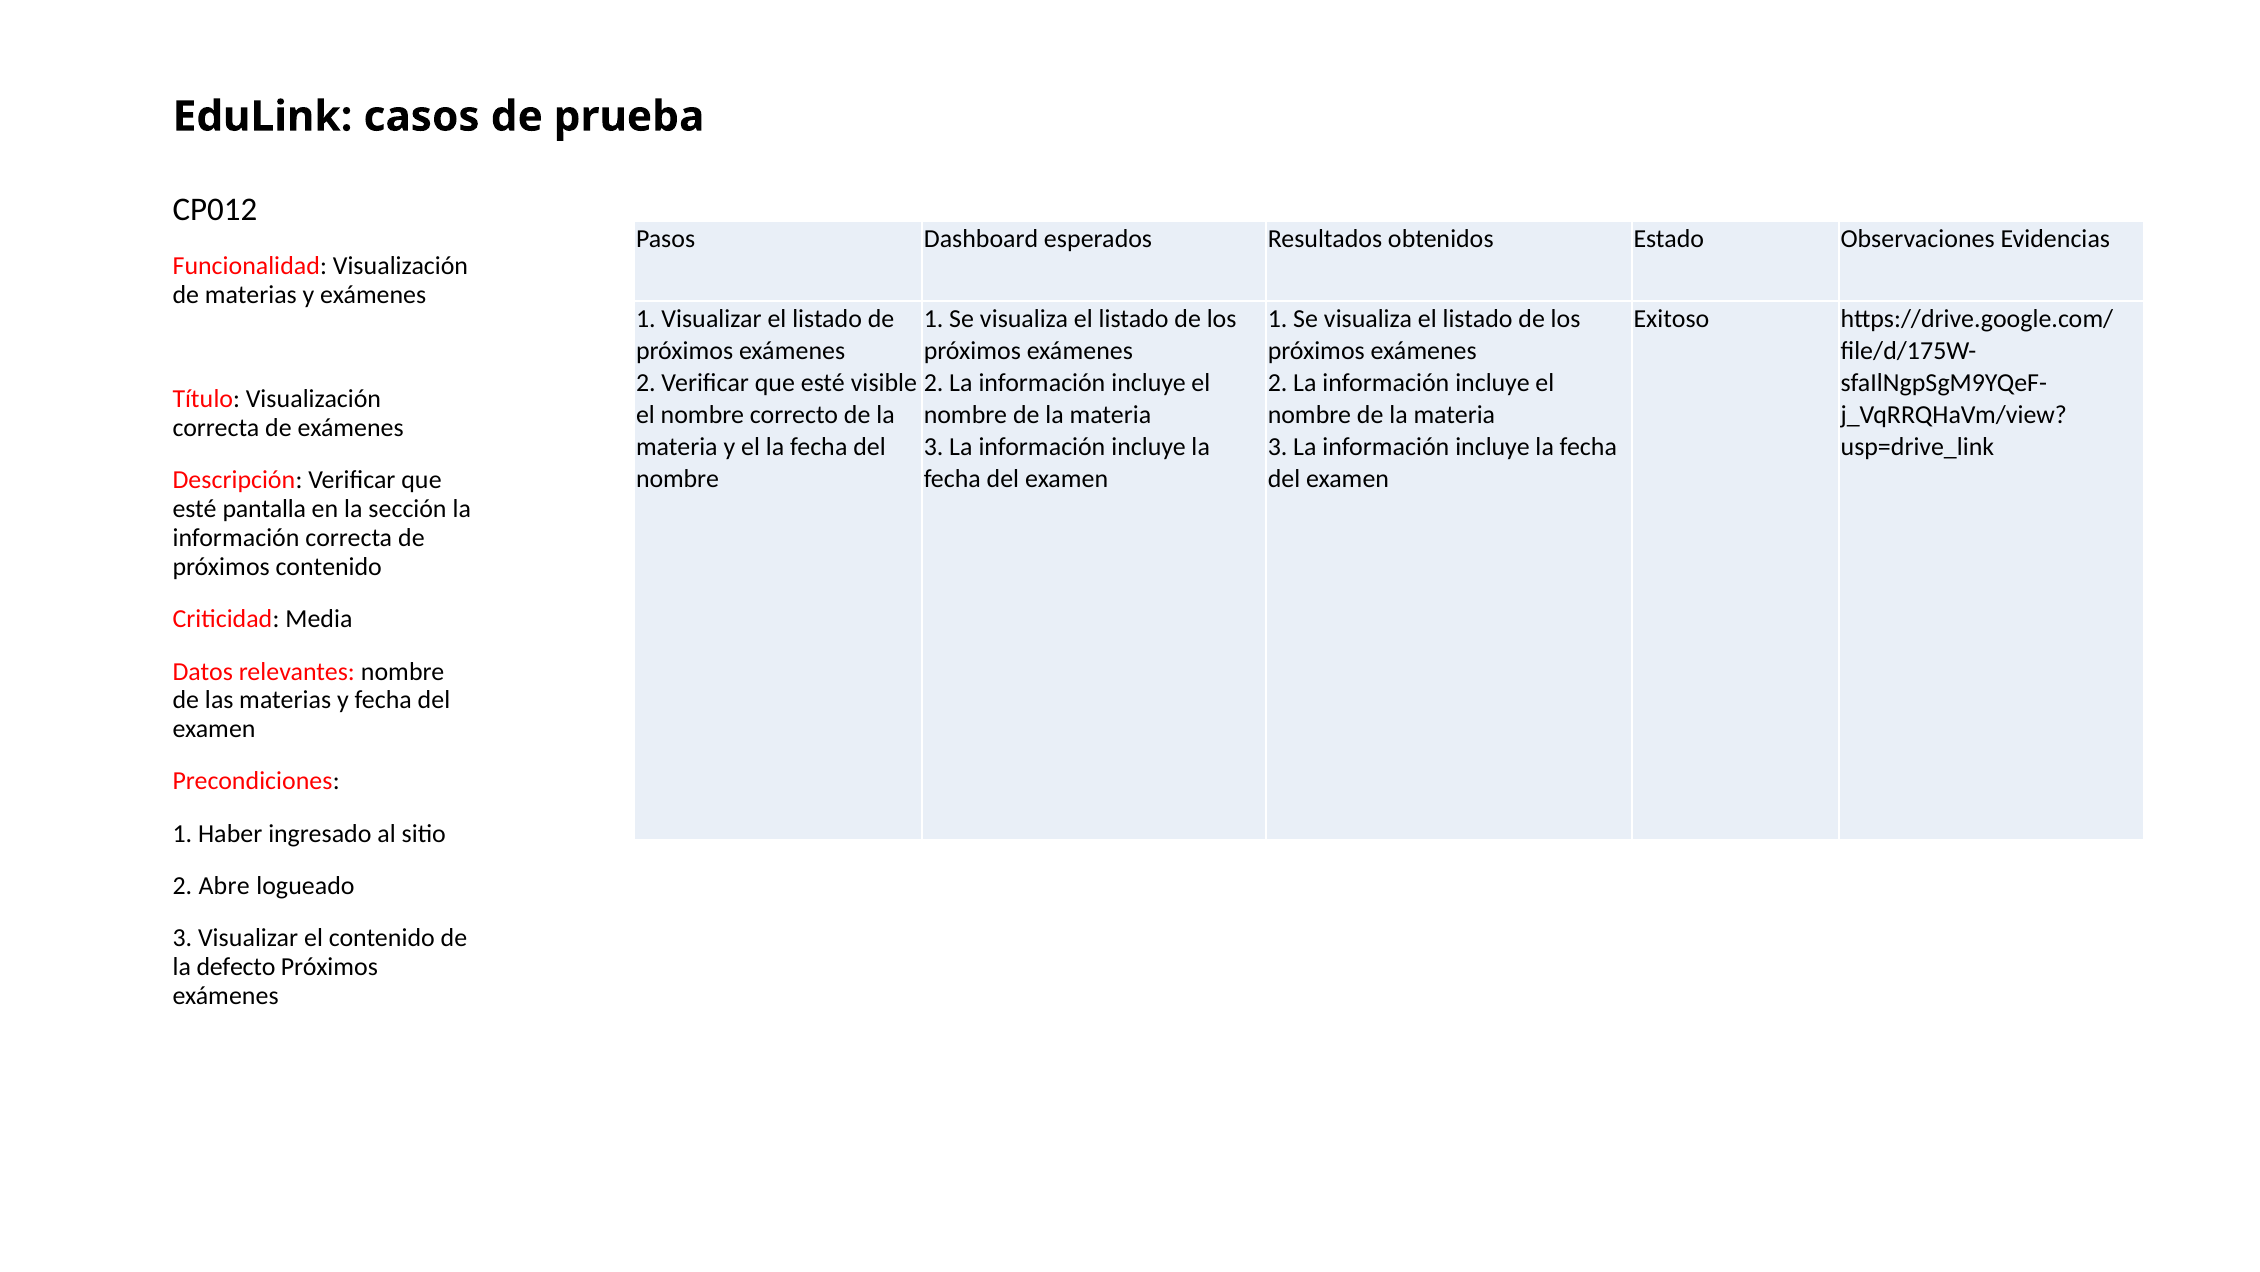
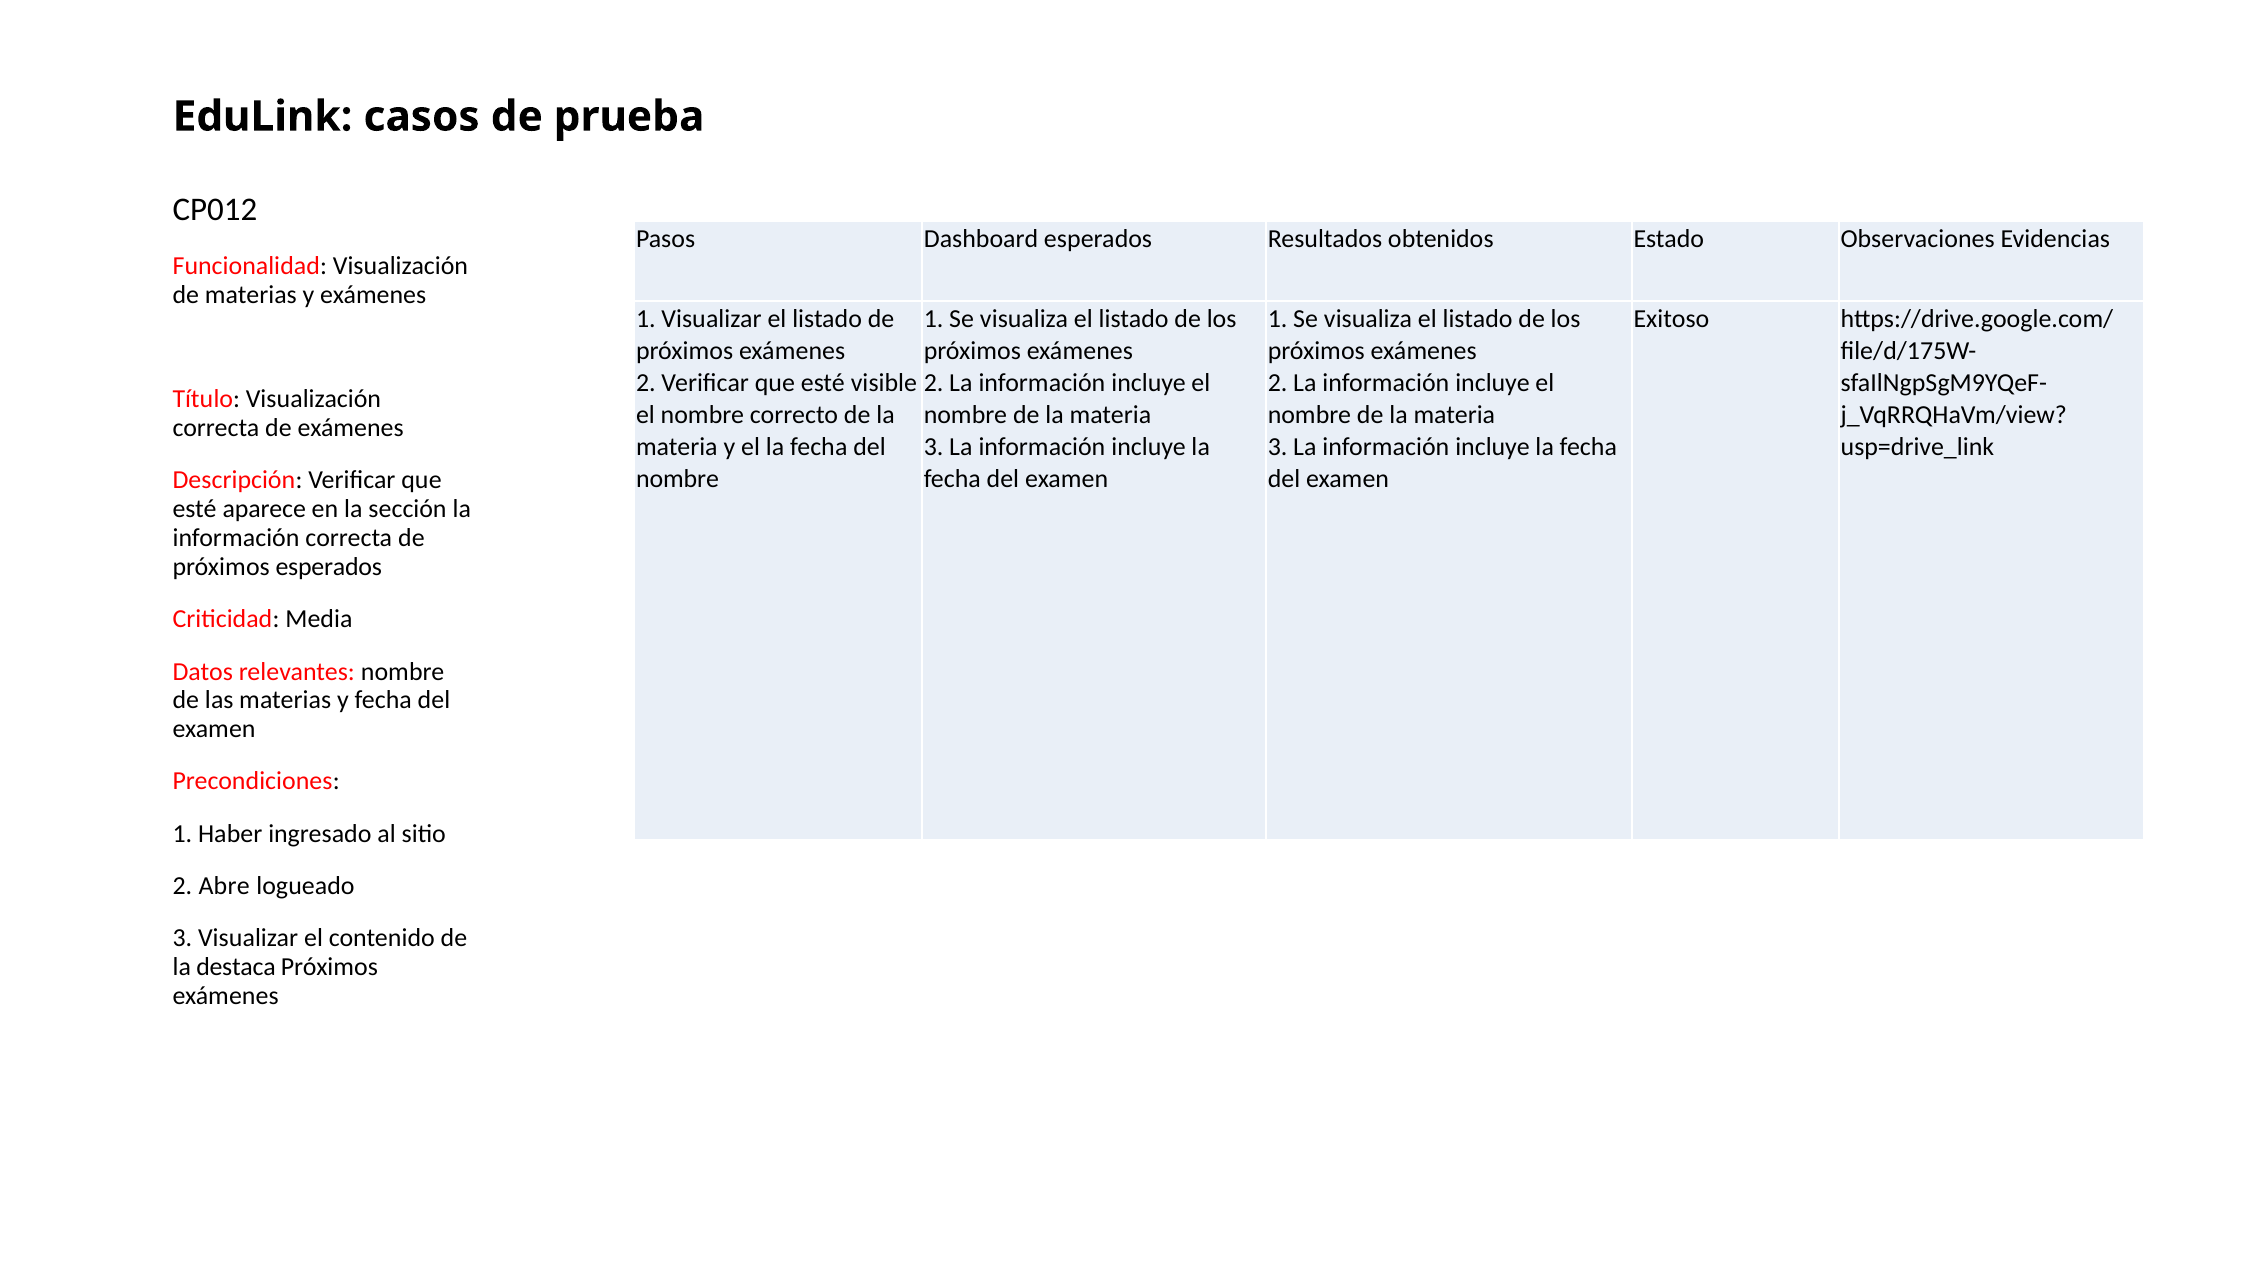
pantalla: pantalla -> aparece (264, 509)
próximos contenido: contenido -> esperados (329, 566)
defecto: defecto -> destaca (236, 967)
